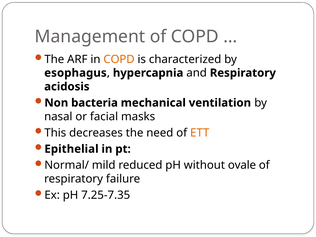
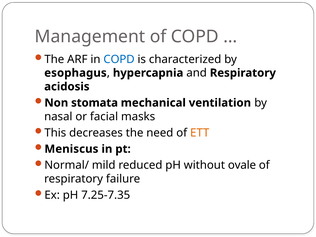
COPD colour: orange -> blue (119, 59)
bacteria: bacteria -> stomata (95, 103)
Epithelial: Epithelial -> Meniscus (71, 149)
